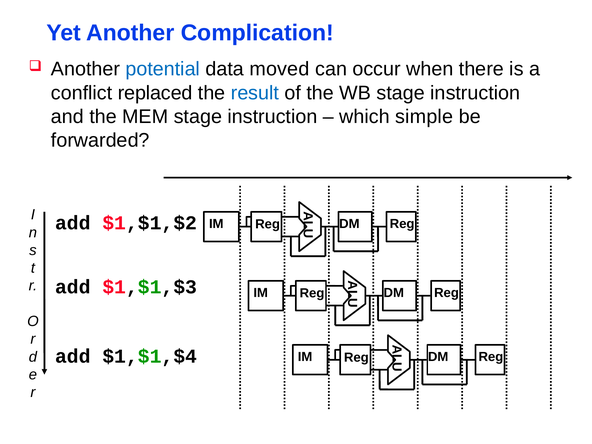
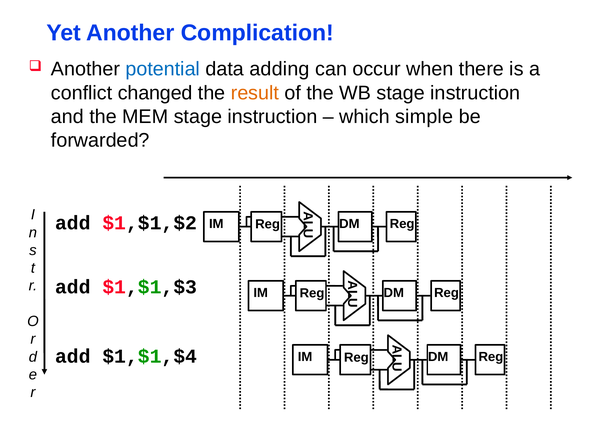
moved: moved -> adding (279, 69)
replaced: replaced -> changed (155, 93)
result colour: blue -> orange (255, 93)
